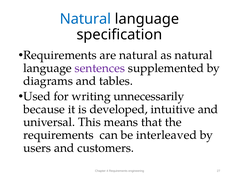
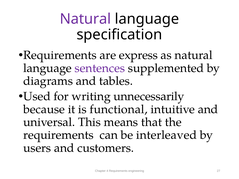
Natural colour: blue -> purple (85, 19)
are natural: natural -> express (138, 55)
developed: developed -> functional (119, 109)
